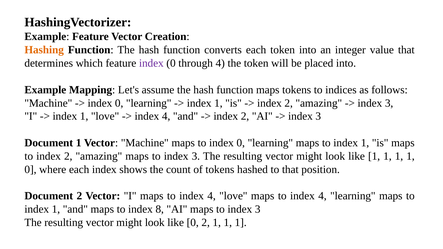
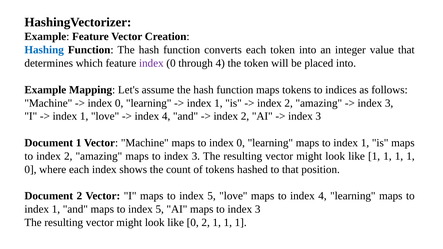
Hashing colour: orange -> blue (44, 50)
4: 4 -> 5 (212, 196)
8: 8 -> 5 (160, 209)
